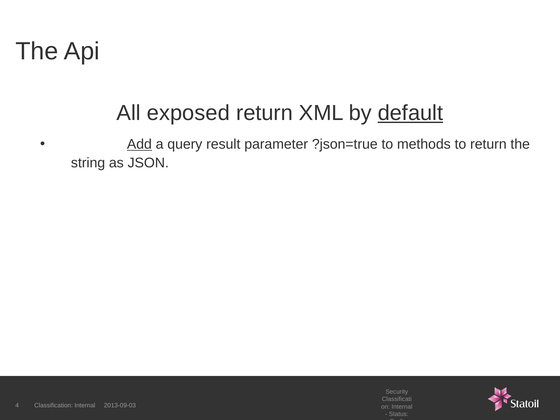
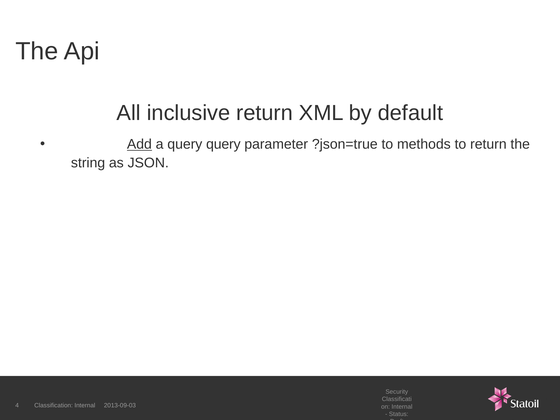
exposed: exposed -> inclusive (188, 113)
default underline: present -> none (410, 113)
query result: result -> query (223, 144)
